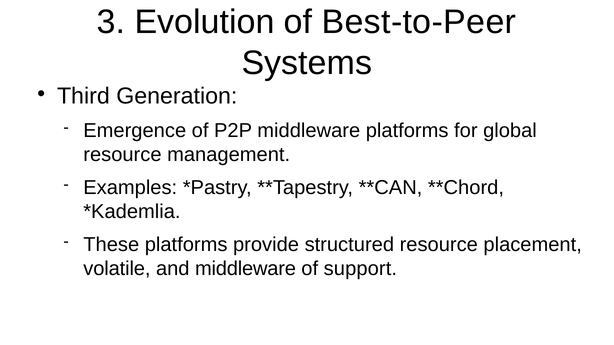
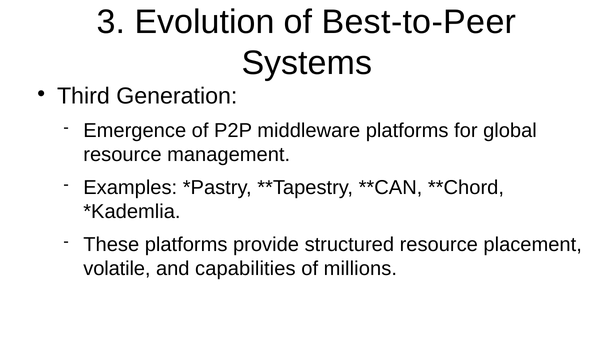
and middleware: middleware -> capabilities (245, 269)
support: support -> millions (360, 269)
